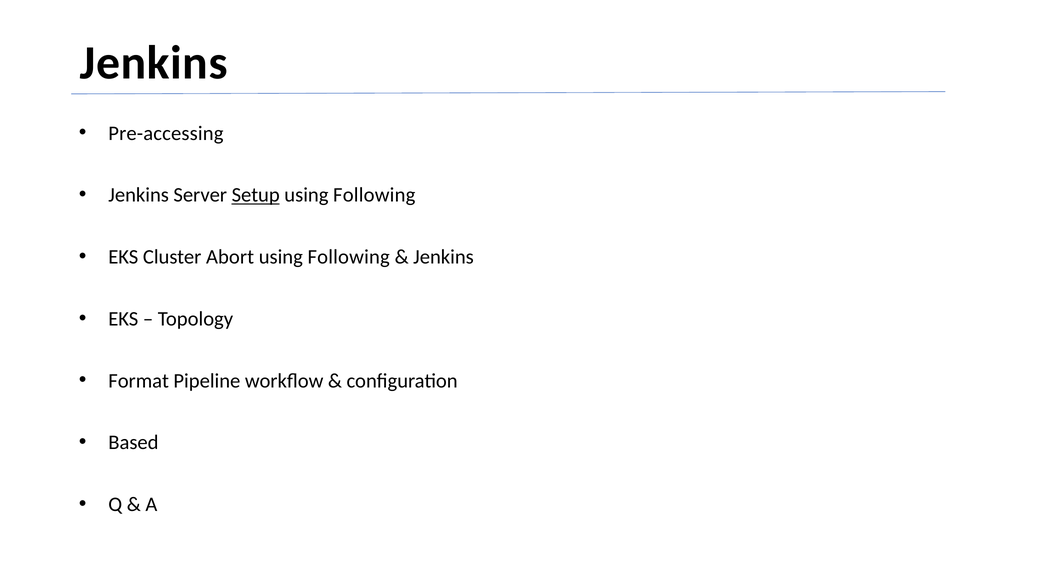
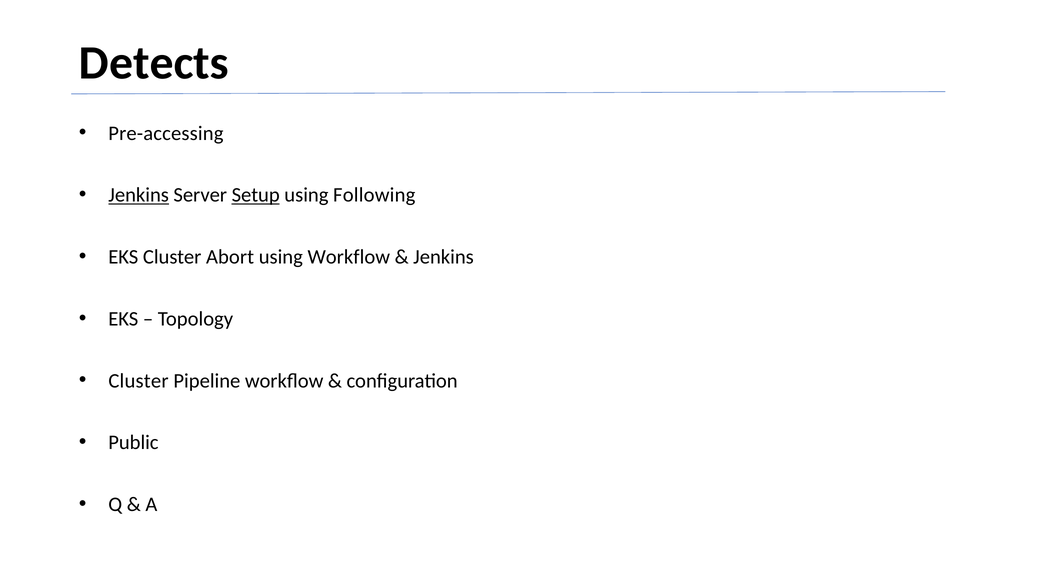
Jenkins: Jenkins -> Detects (154, 63)
Jenkins underline: none -> present (139, 195)
Following: Following -> Workflow (349, 257)
Format: Format -> Cluster (139, 380)
Based: Based -> Public (133, 442)
